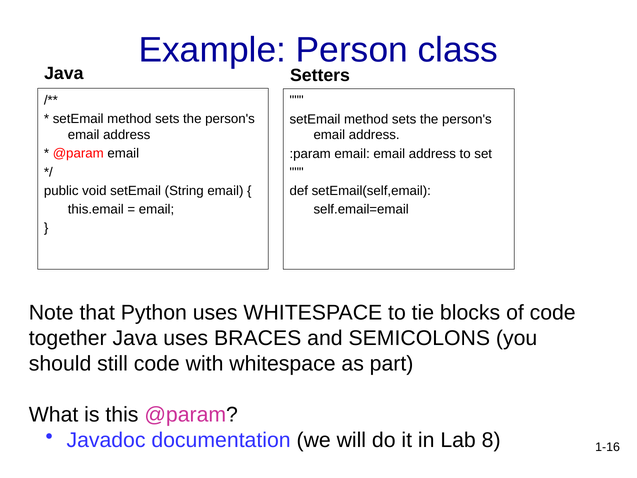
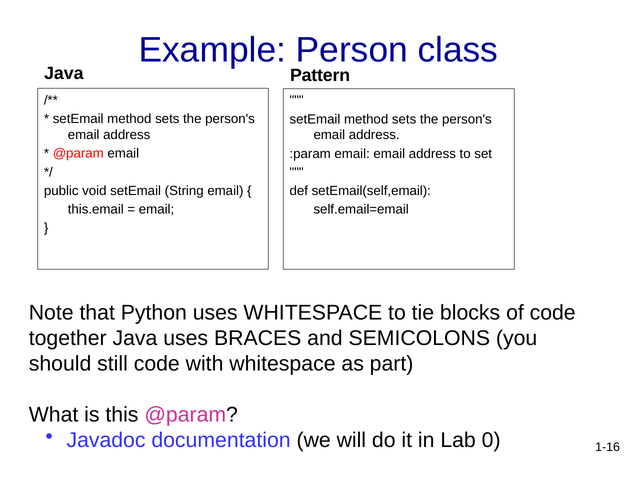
Setters: Setters -> Pattern (320, 75)
8: 8 -> 0 (491, 440)
